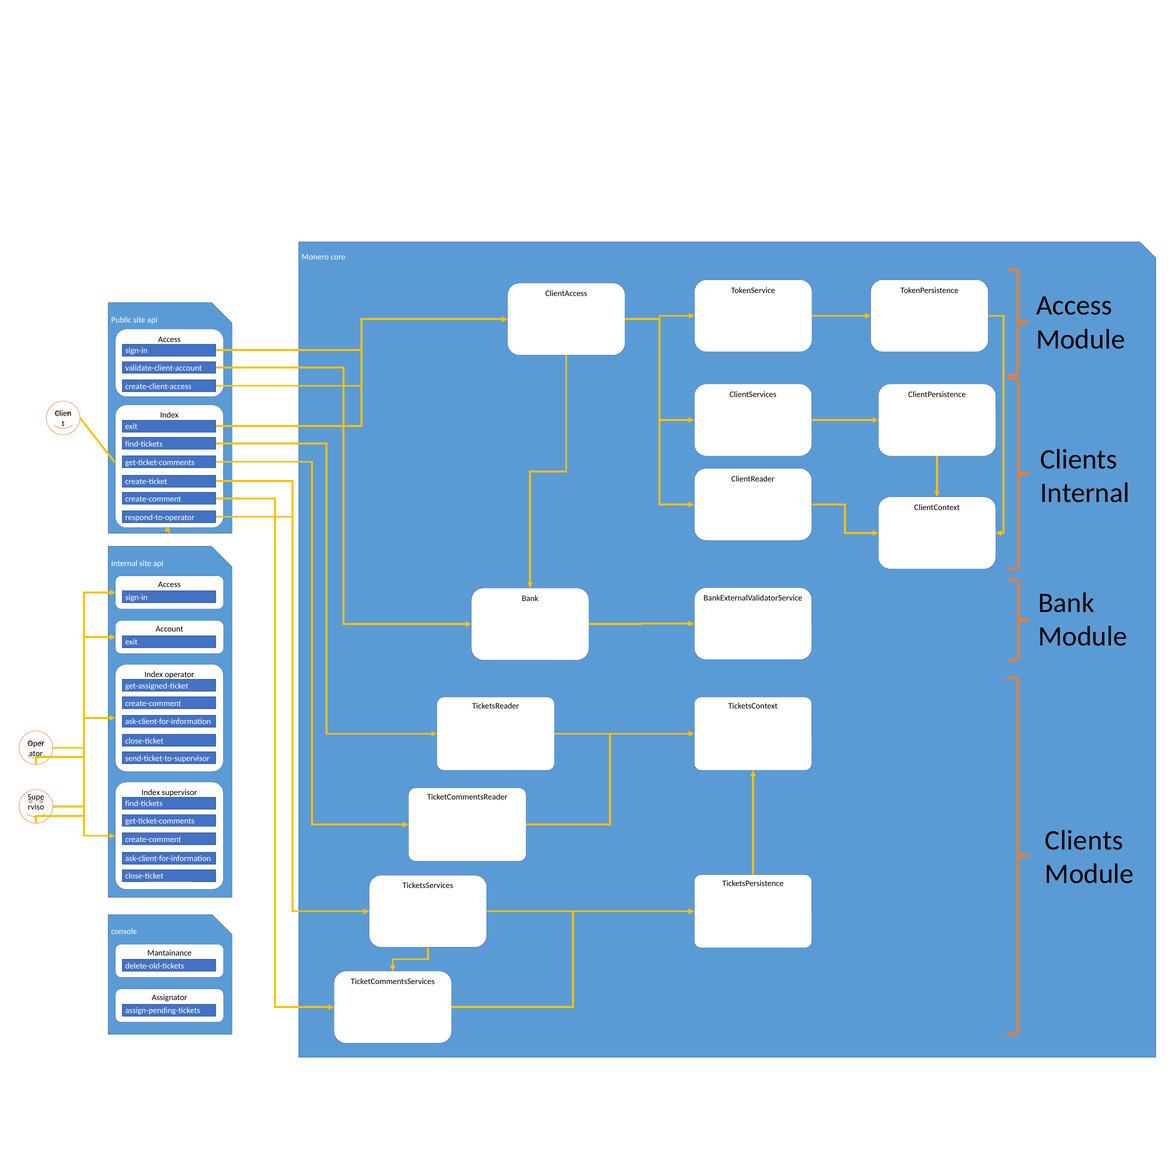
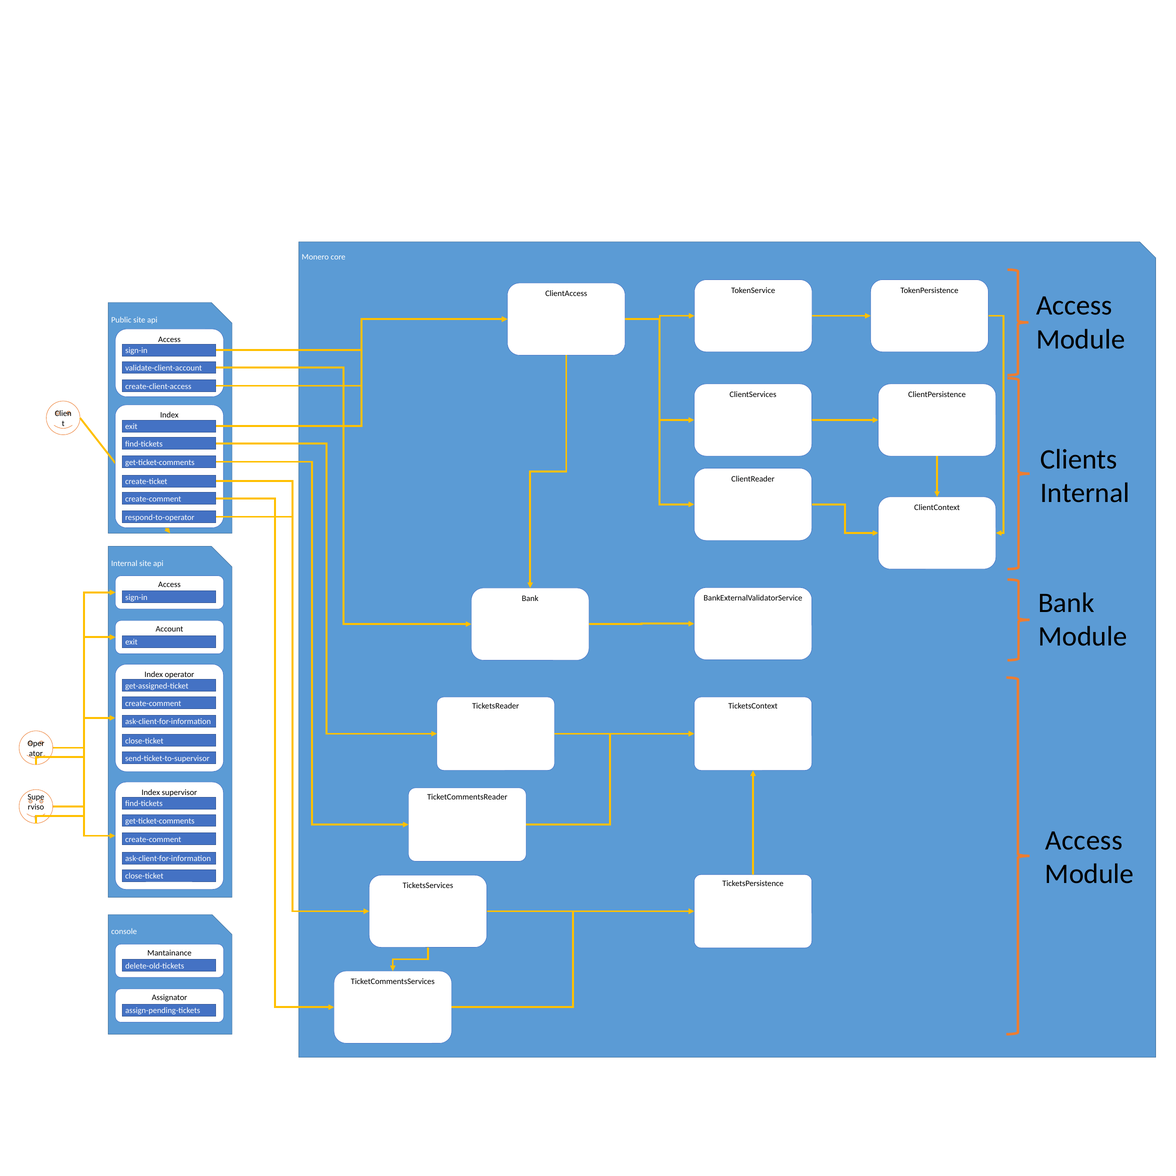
Clients: Clients -> Access (1084, 840)
